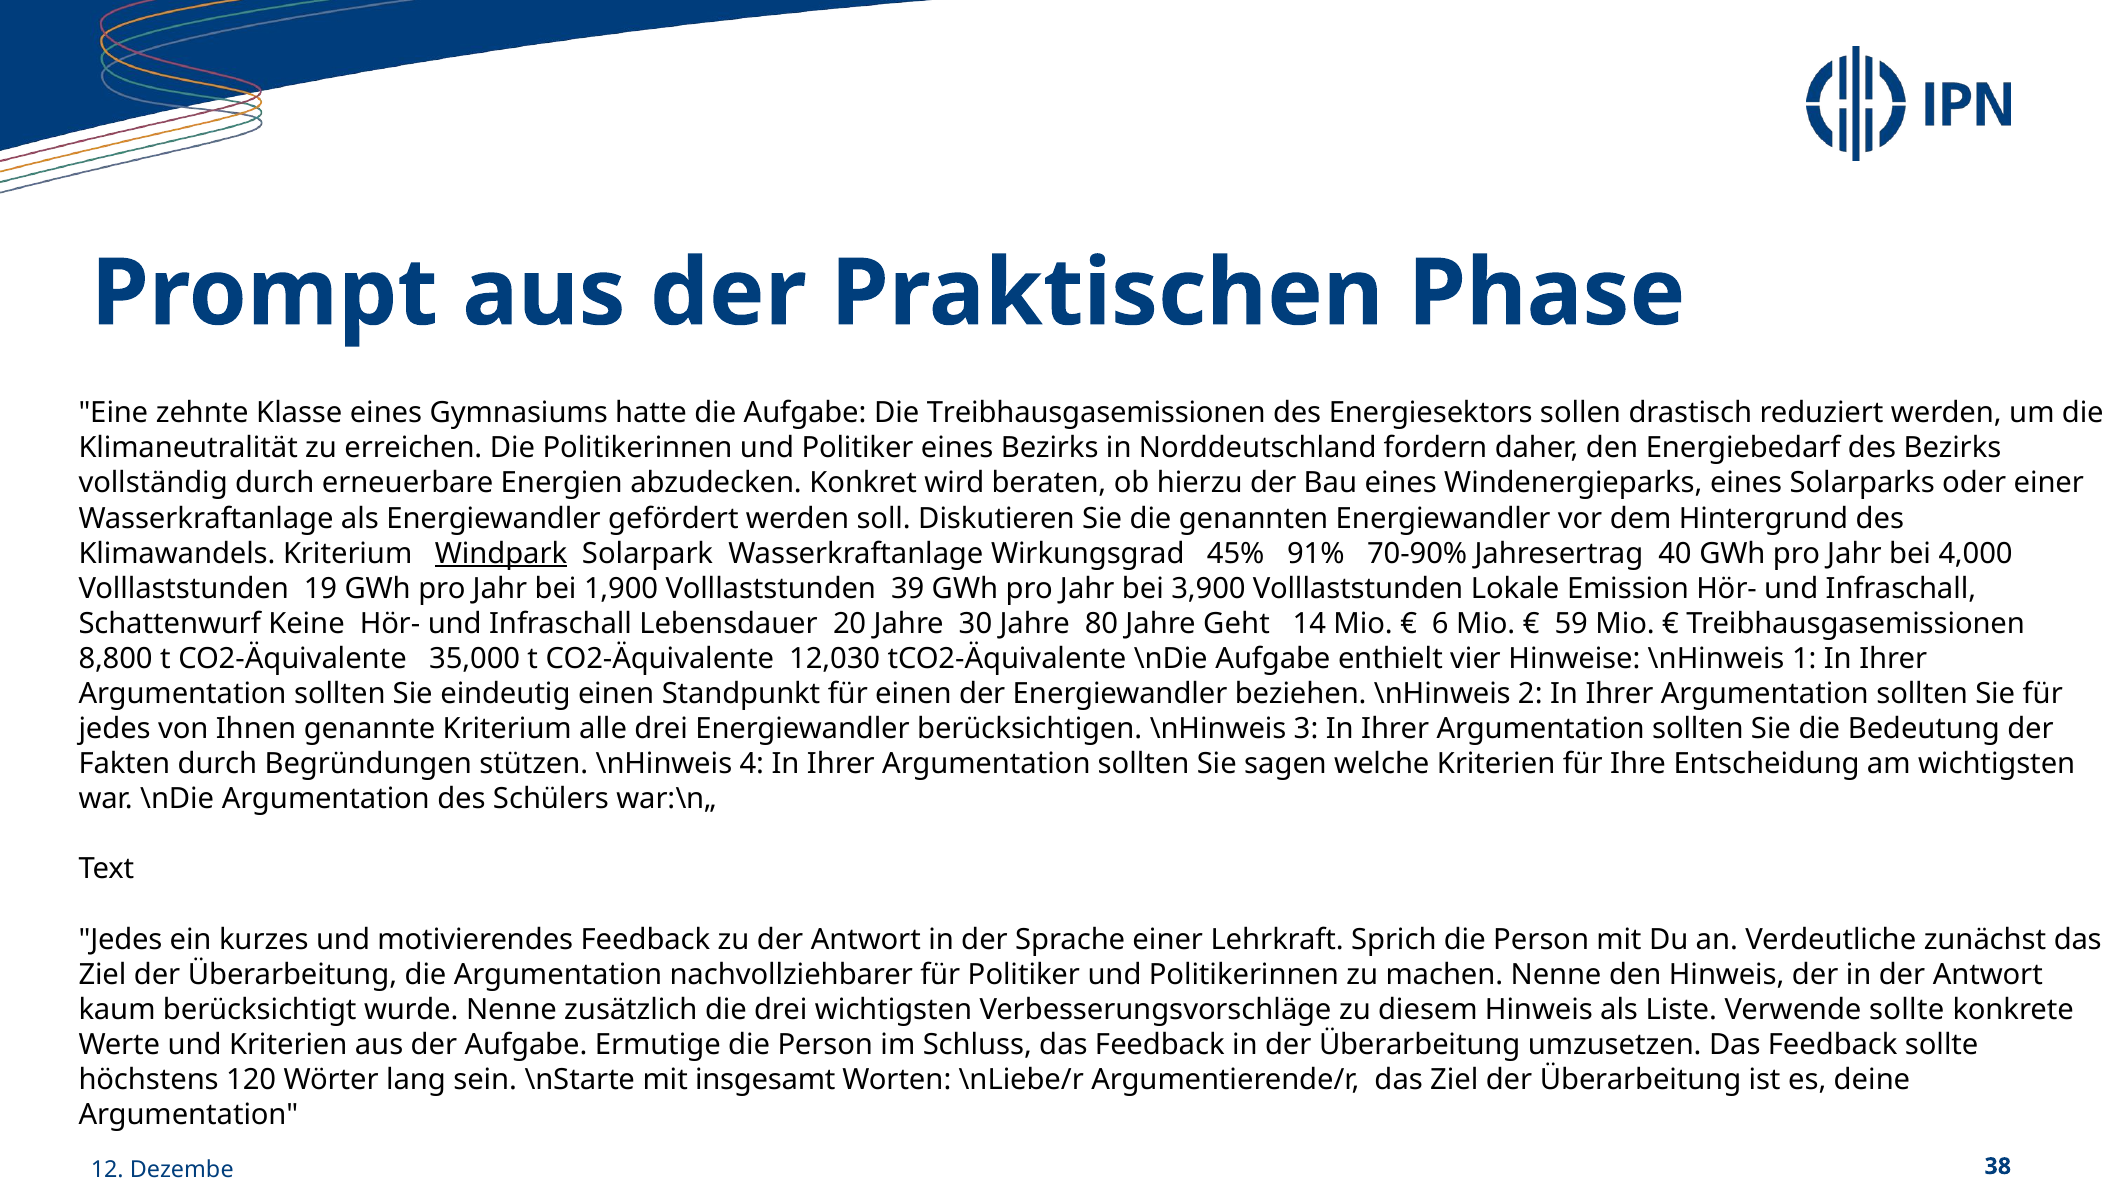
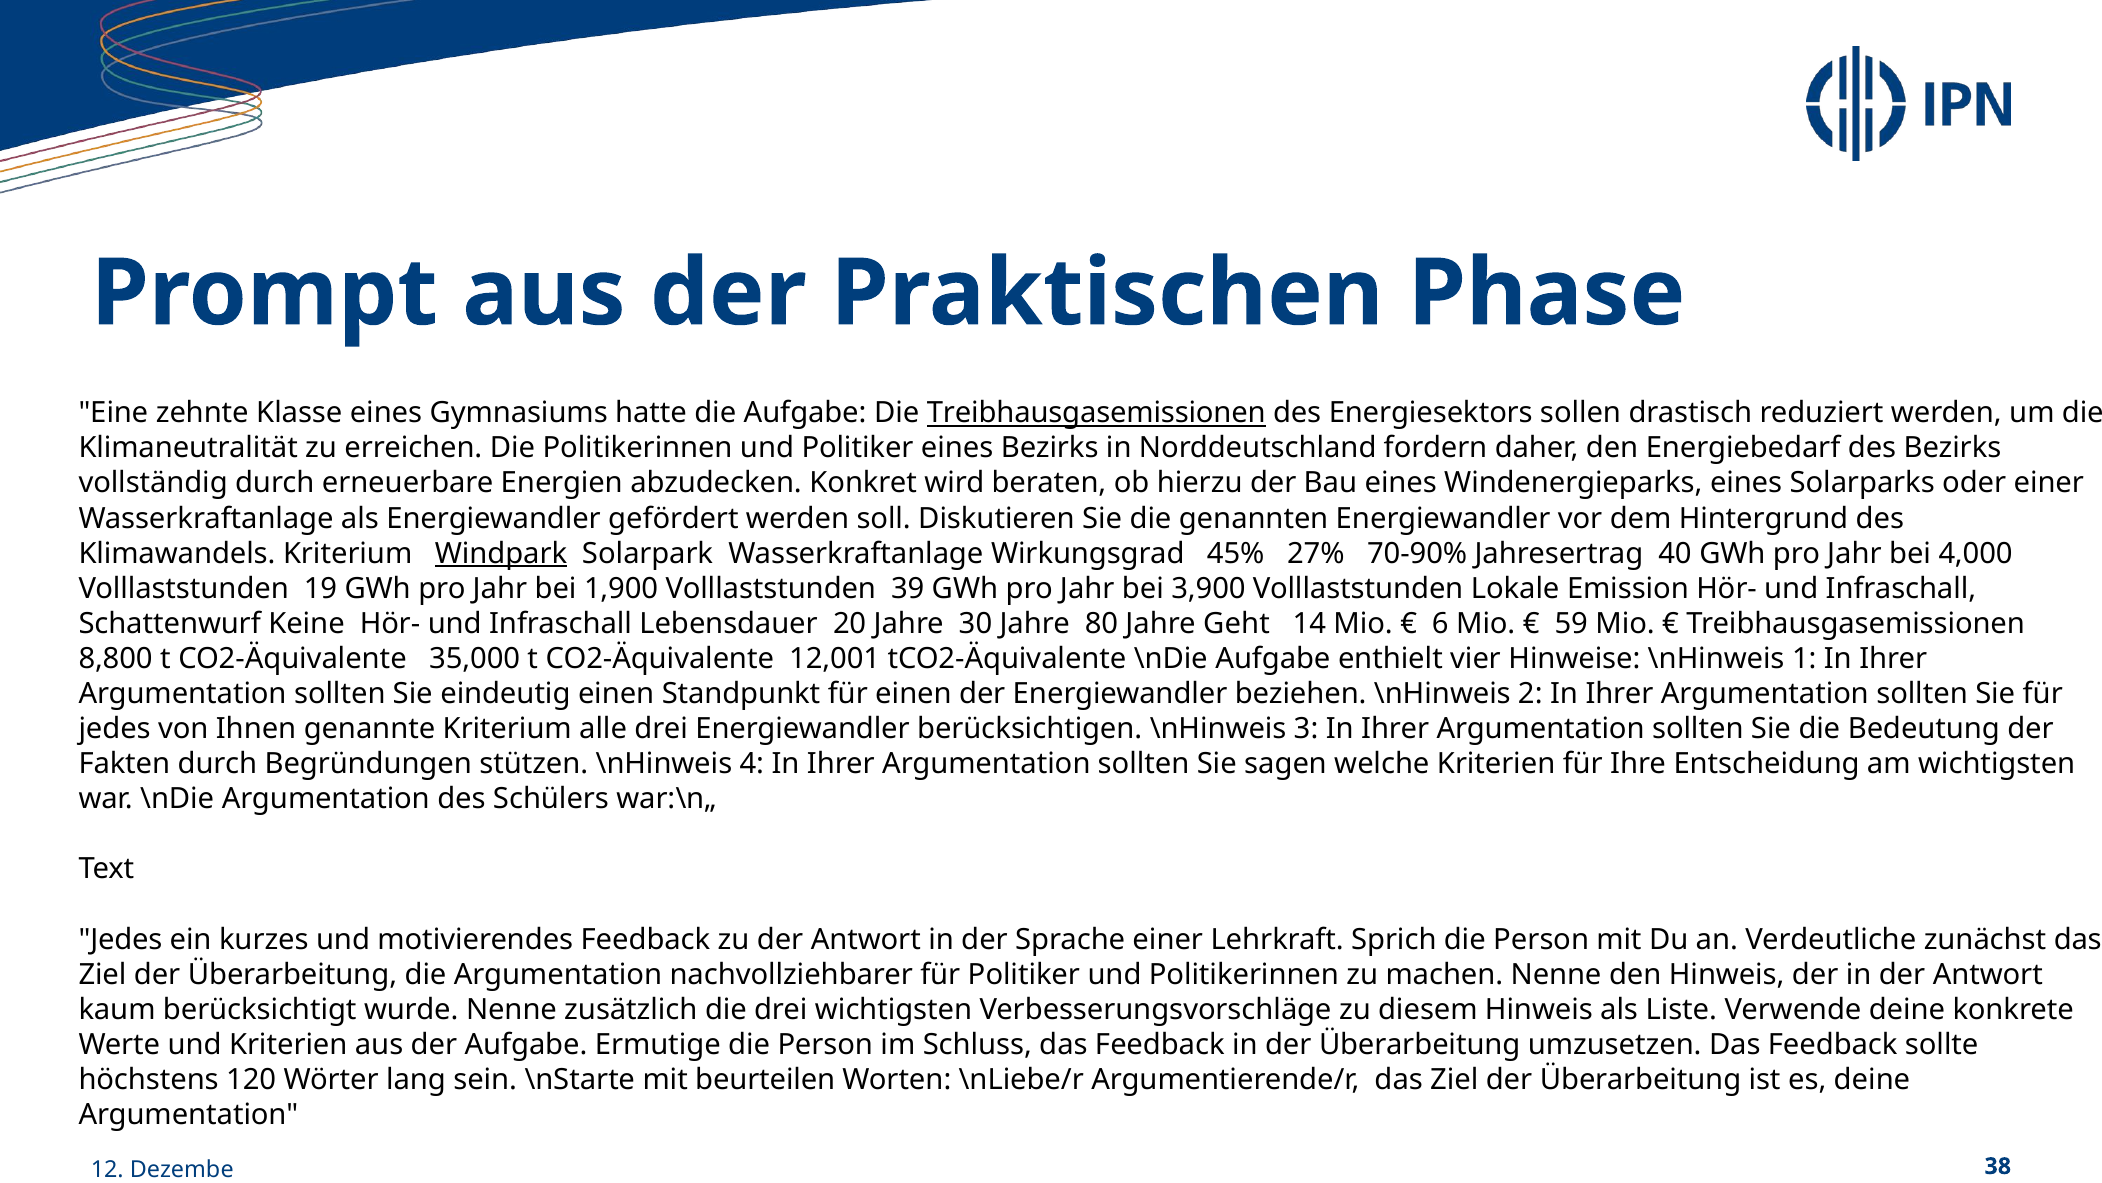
Treibhausgasemissionen underline: none -> present (1096, 413)
91%: 91% -> 27% (1316, 553)
12,030: 12,030 -> 12,001 (835, 659)
Verwende sollte: sollte -> deine (1907, 1010)
insgesamt: insgesamt -> beurteilen (765, 1080)
